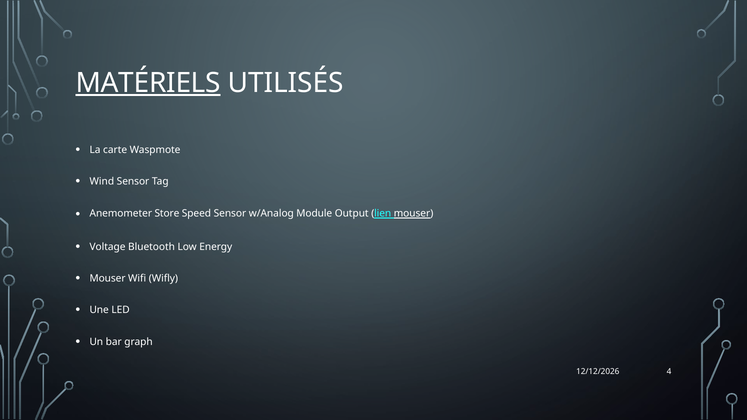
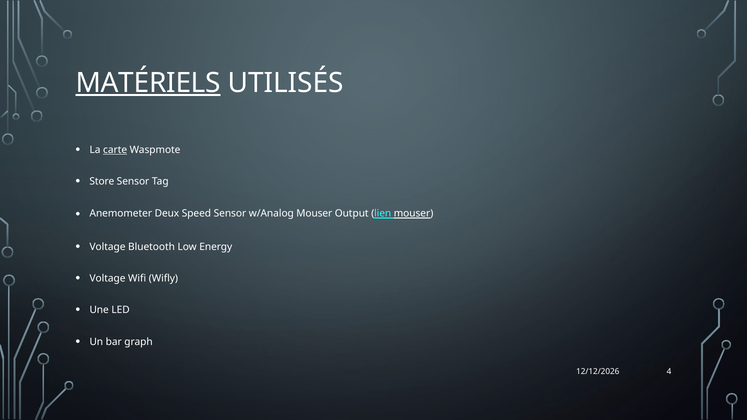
carte underline: none -> present (115, 150)
Wind: Wind -> Store (102, 182)
Store: Store -> Deux (167, 214)
w/Analog Module: Module -> Mouser (314, 214)
Mouser: Mouser -> Voltage (108, 279)
